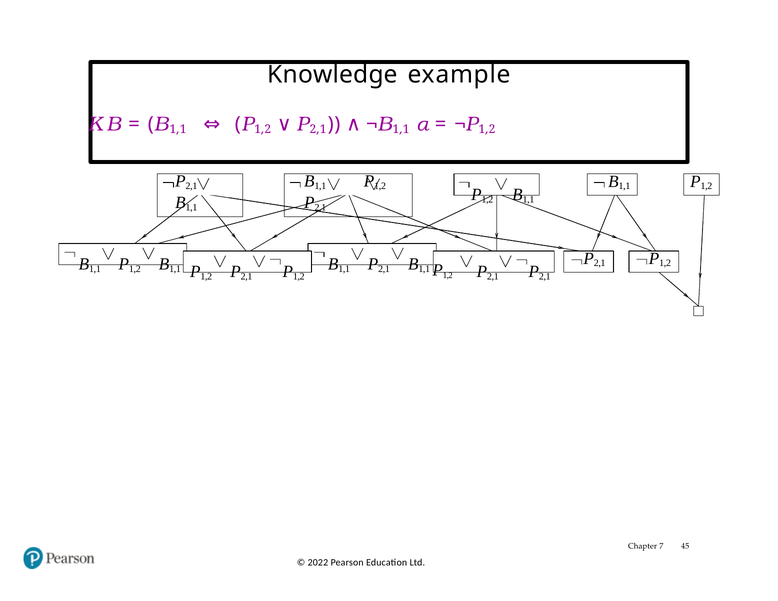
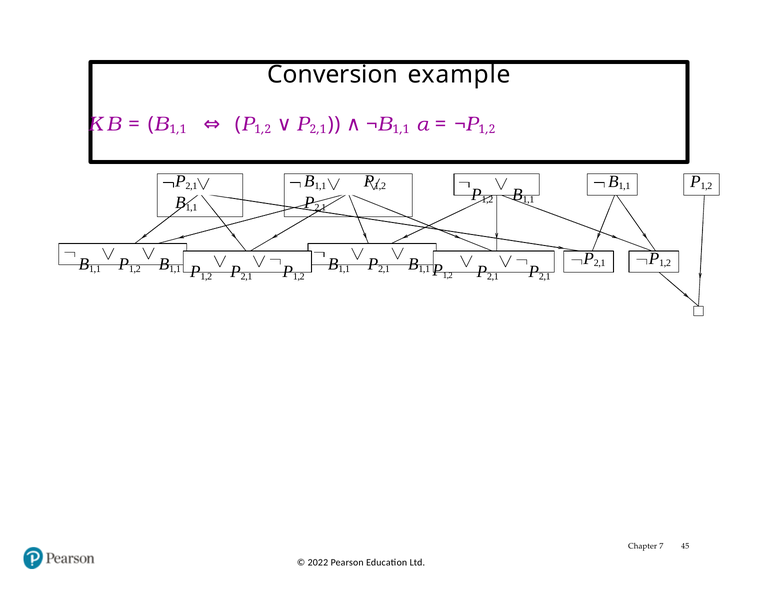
Knowledge: Knowledge -> Conversion (333, 75)
